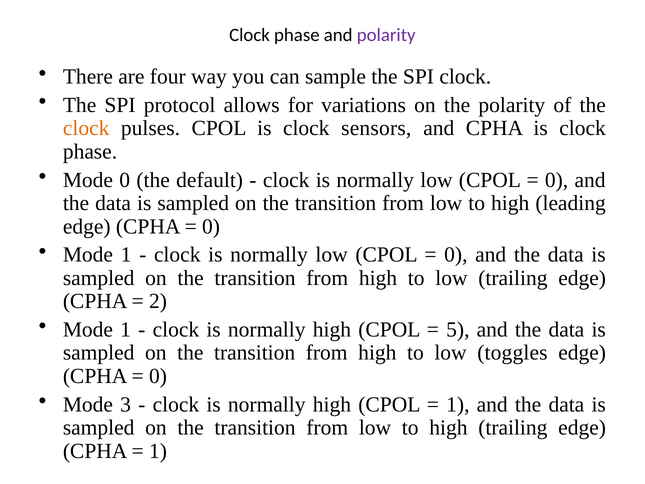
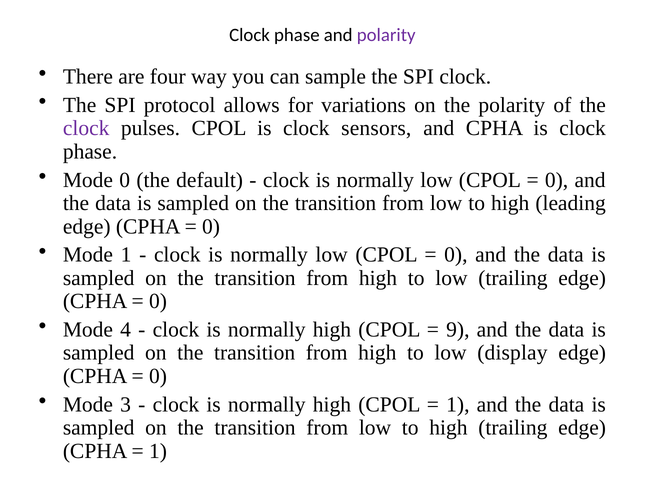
clock colour: orange -> purple (86, 128)
2: 2 -> 0 (158, 301)
1: 1 -> 4 (126, 329)
5: 5 -> 9 (458, 329)
toggles: toggles -> display (512, 353)
